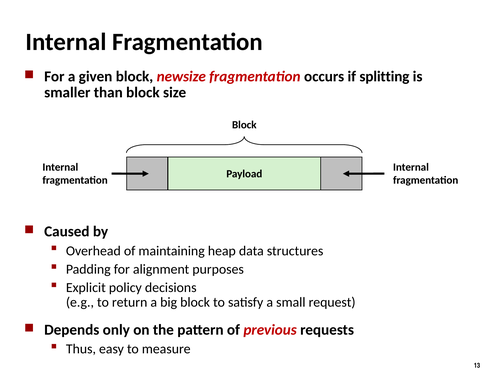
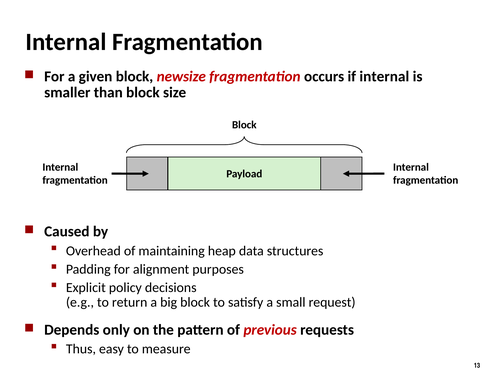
if splitting: splitting -> internal (384, 76)
